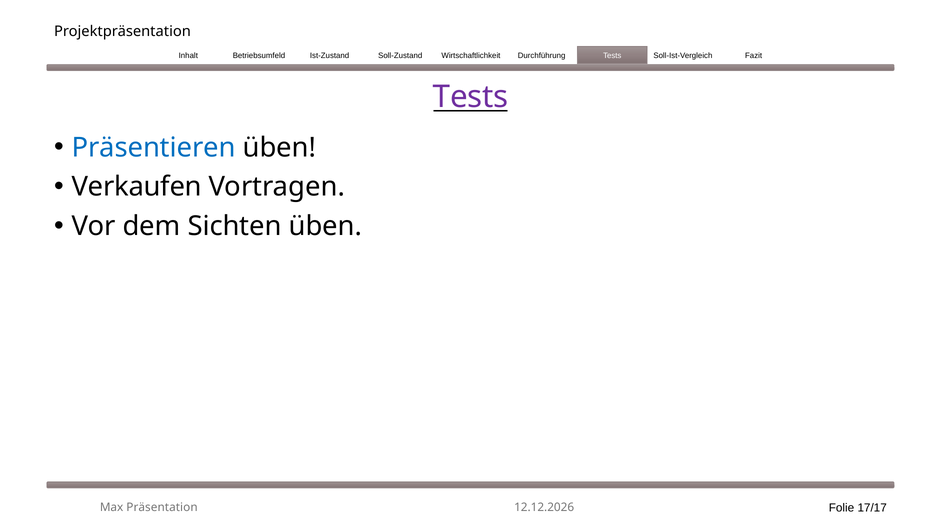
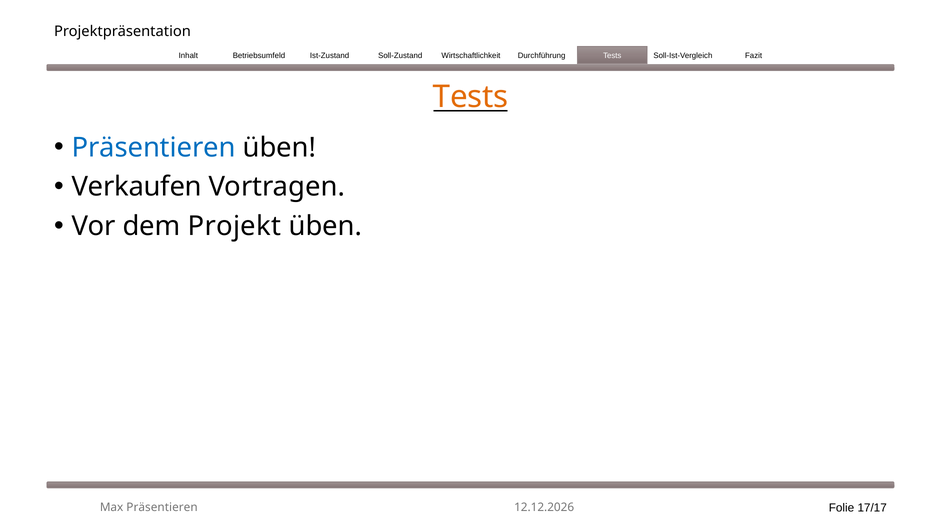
Tests colour: purple -> orange (471, 97)
Sichten: Sichten -> Projekt (234, 227)
Max Präsentation: Präsentation -> Präsentieren (162, 507)
